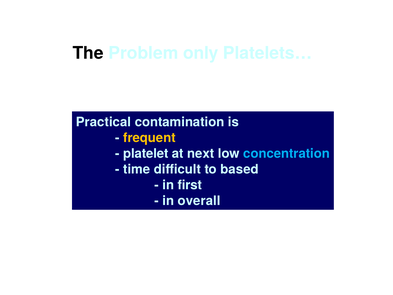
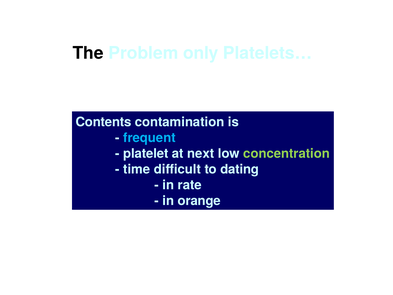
Practical: Practical -> Contents (104, 122)
frequent colour: yellow -> light blue (149, 138)
concentration colour: light blue -> light green (287, 153)
based: based -> dating (240, 169)
first: first -> rate (190, 185)
overall: overall -> orange (199, 201)
